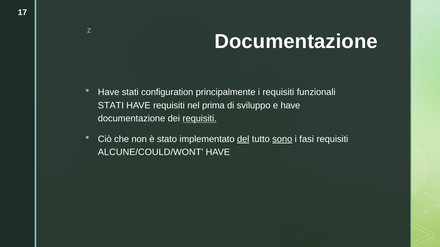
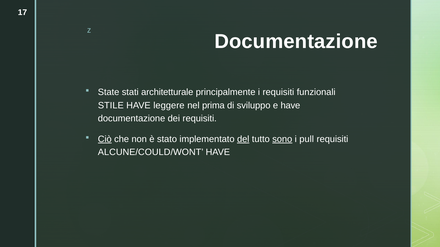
Have: Have -> State (109, 92)
configuration: configuration -> architetturale (167, 92)
STATI: STATI -> STILE (111, 106)
HAVE requisiti: requisiti -> leggere (169, 106)
requisiti underline: present -> none (200, 119)
Ciò underline: none -> present (105, 139)
fasi: fasi -> pull (307, 139)
